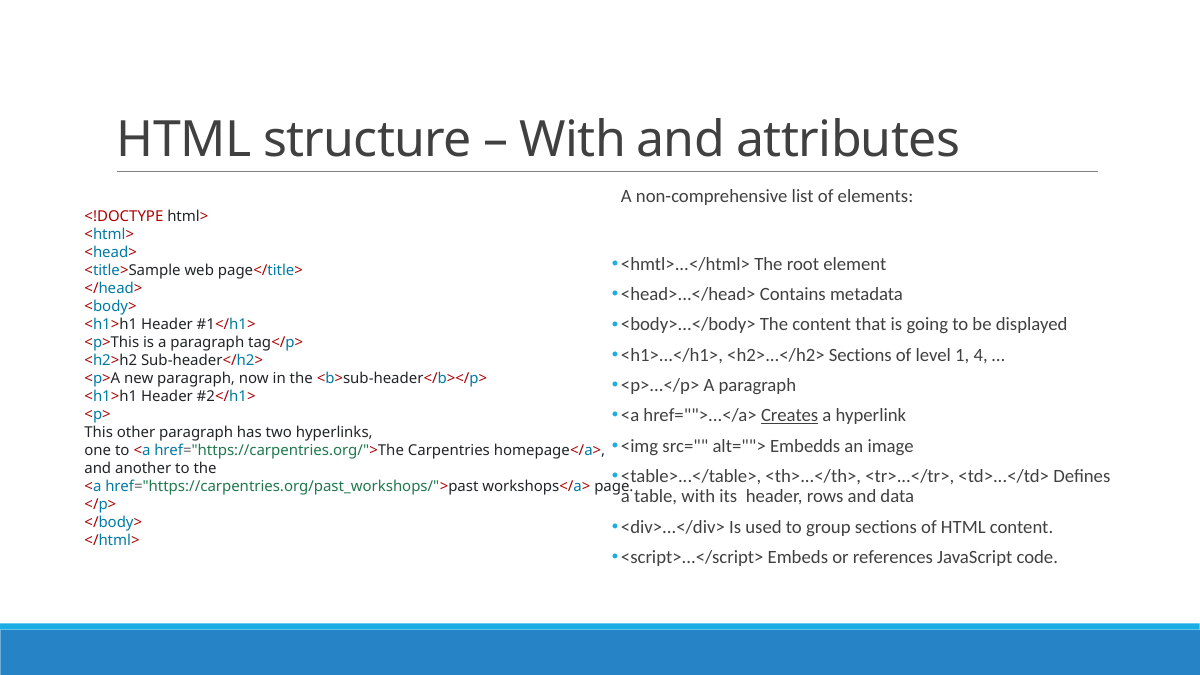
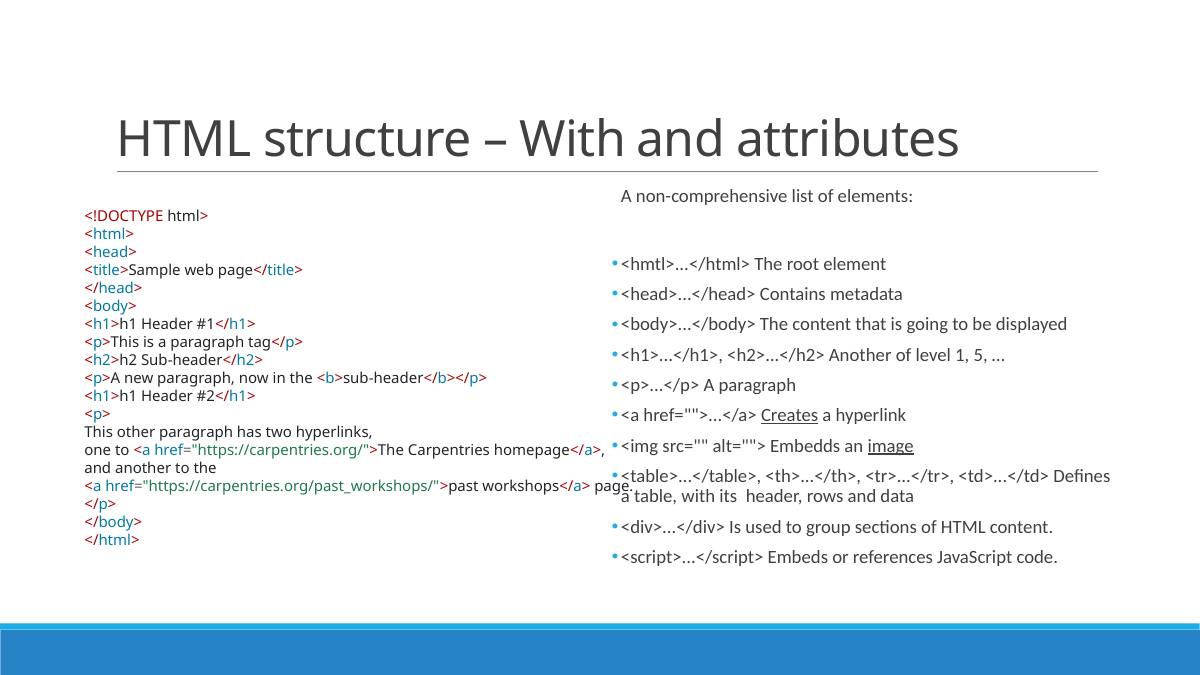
<h2>...</h2> Sections: Sections -> Another (860, 355)
4: 4 -> 5 (981, 355)
image underline: none -> present (891, 446)
